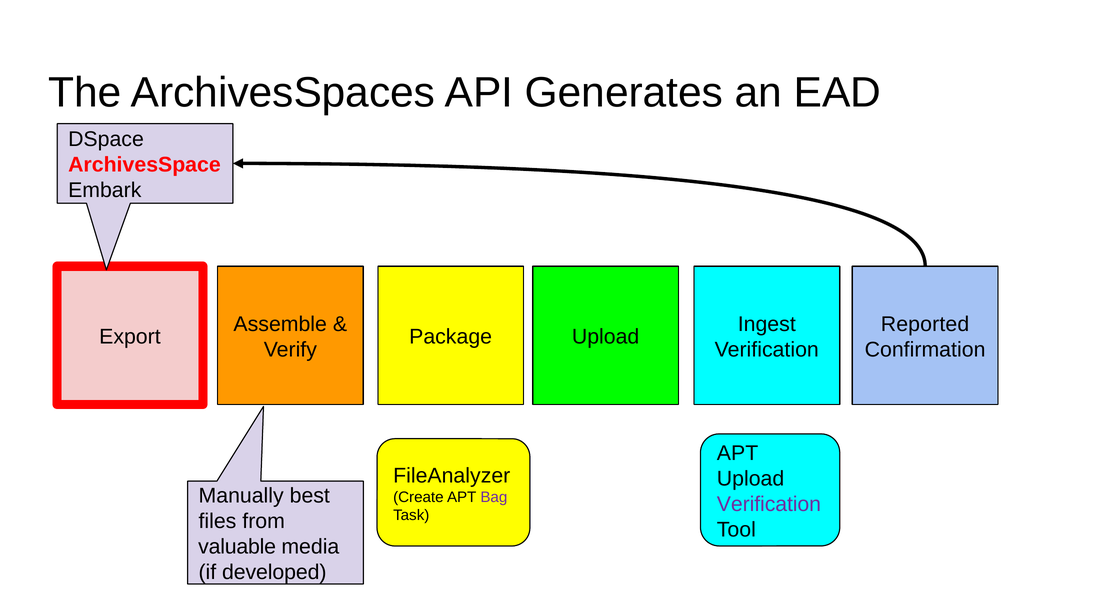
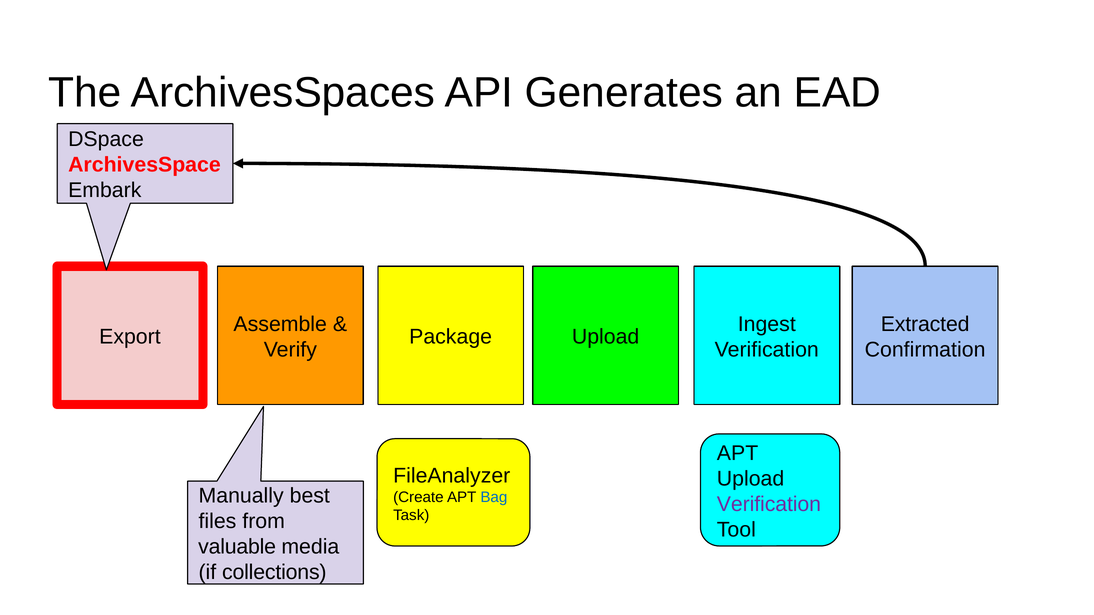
Reported: Reported -> Extracted (925, 324)
Bag colour: purple -> blue (494, 497)
developed: developed -> collections (274, 573)
